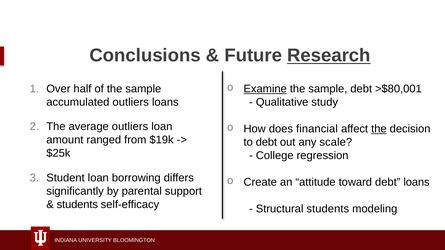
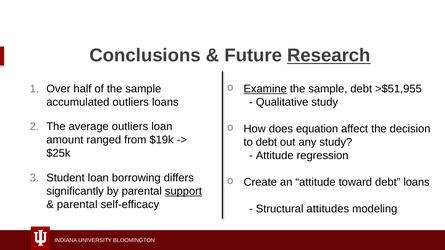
>$80,001: >$80,001 -> >$51,955 (398, 89)
financial: financial -> equation (317, 129)
the underline: present -> none (379, 129)
any scale: scale -> study (336, 142)
College: College -> Attitude (275, 156)
support underline: none -> present (183, 191)
students: students -> parental (77, 205)
Structural students: students -> attitudes (328, 209)
